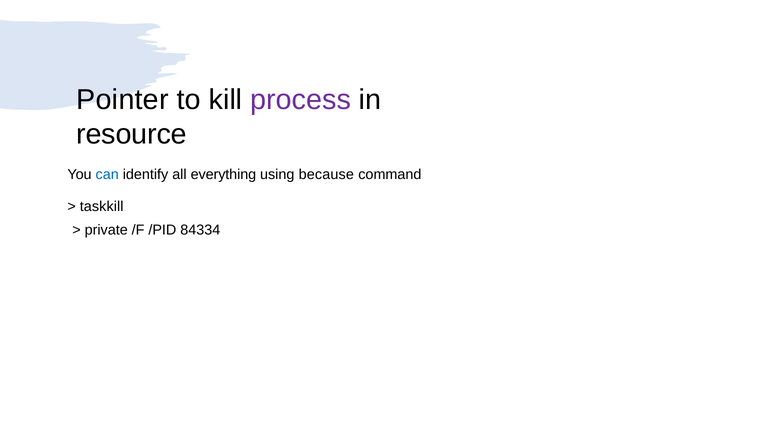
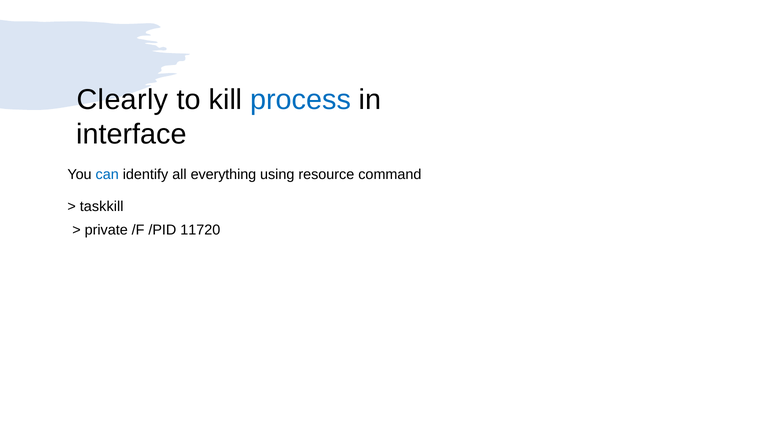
Pointer: Pointer -> Clearly (123, 100)
process colour: purple -> blue (301, 100)
resource: resource -> interface (131, 134)
because: because -> resource (326, 175)
84334: 84334 -> 11720 (200, 230)
